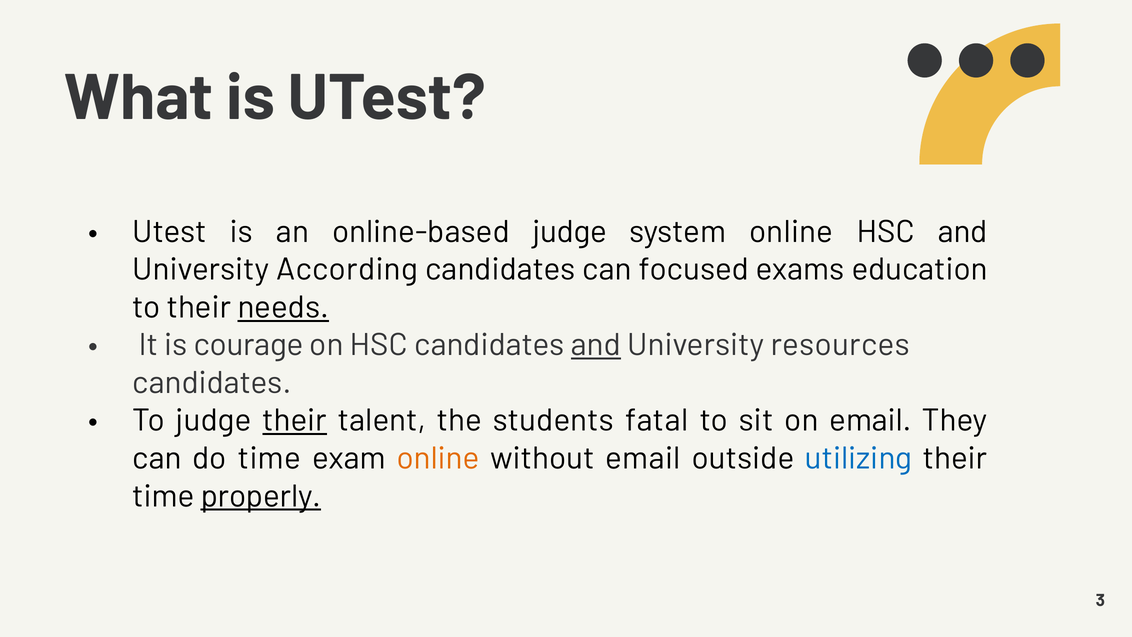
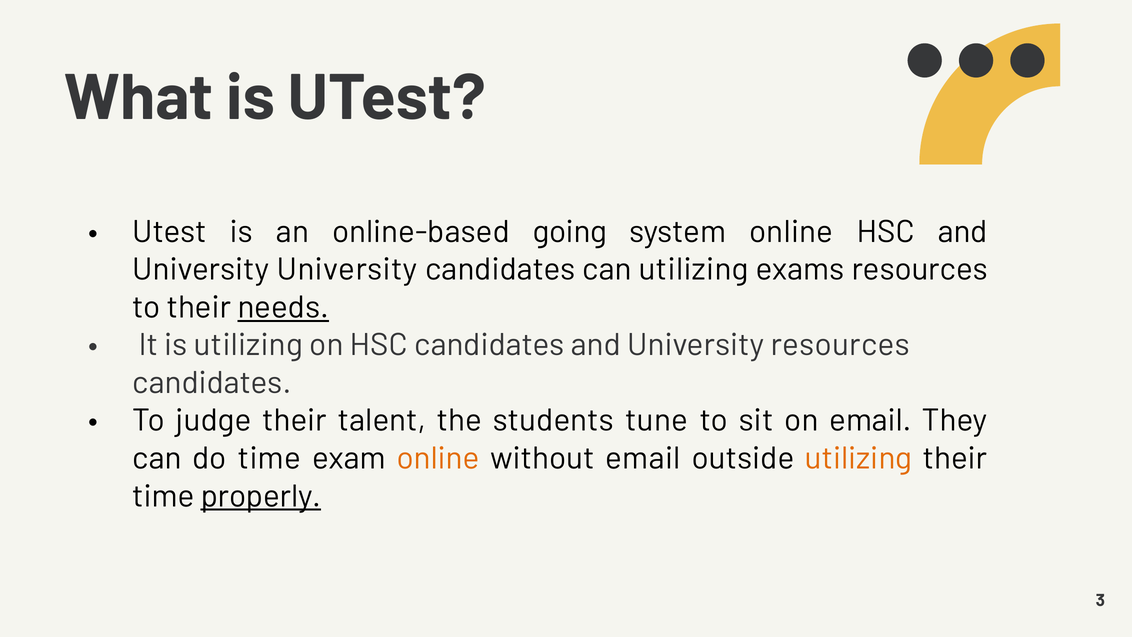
online-based judge: judge -> going (570, 232)
University According: According -> University (347, 269)
can focused: focused -> utilizing (694, 269)
exams education: education -> resources (920, 269)
is courage: courage -> utilizing (248, 345)
and underline: present -> none (596, 345)
their underline: present -> none (295, 420)
fatal: fatal -> tune (657, 420)
utilizing colour: blue -> orange (859, 458)
